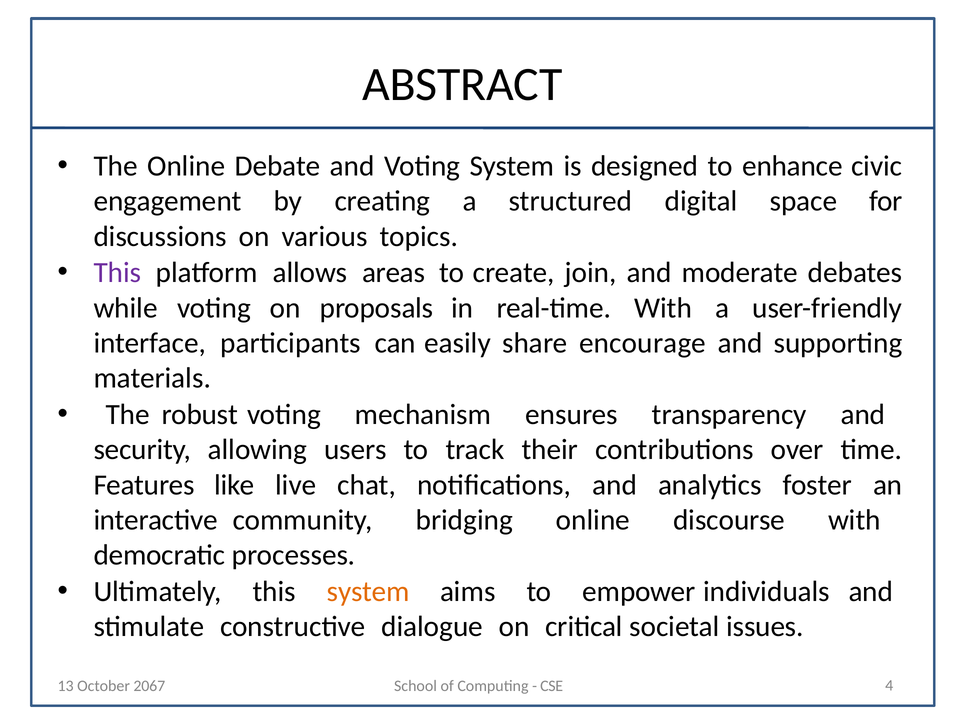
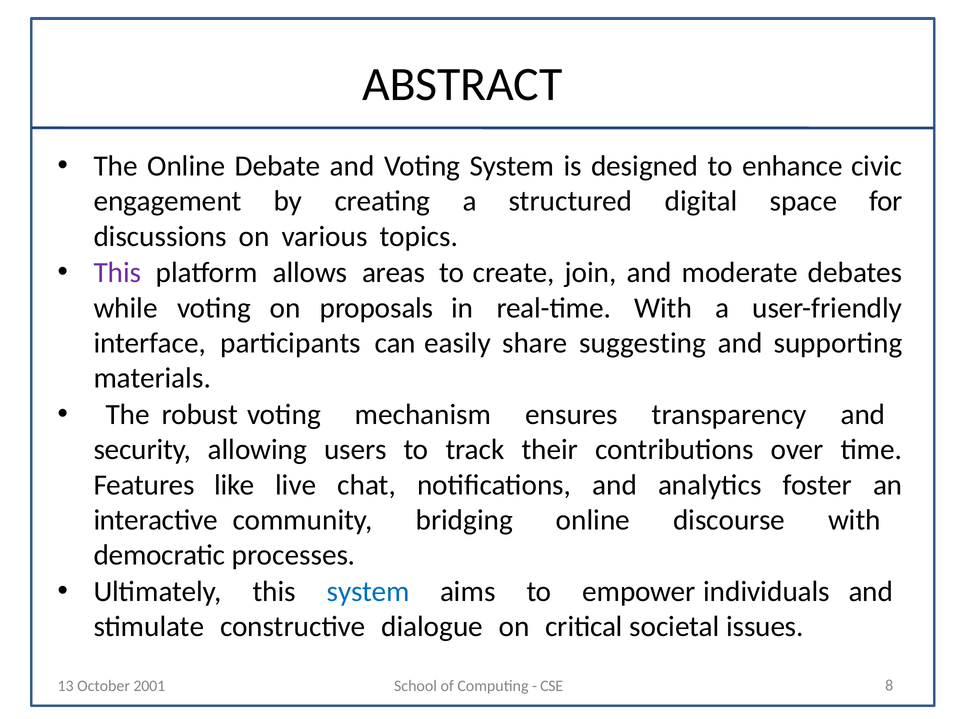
encourage: encourage -> suggesting (643, 343)
system colour: orange -> blue (368, 592)
2067: 2067 -> 2001 (149, 686)
4: 4 -> 8 (889, 686)
